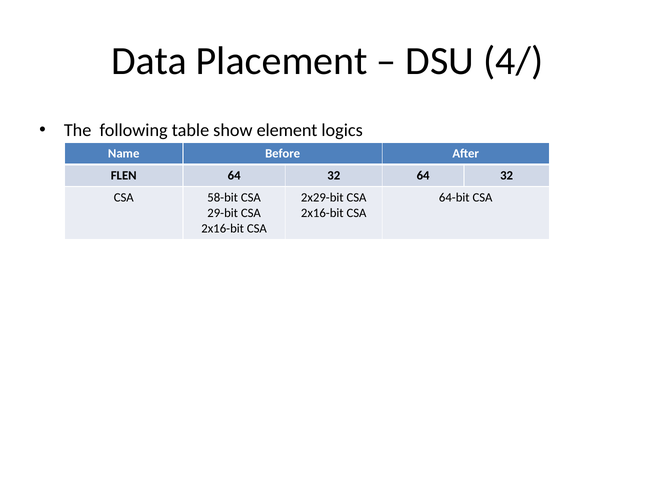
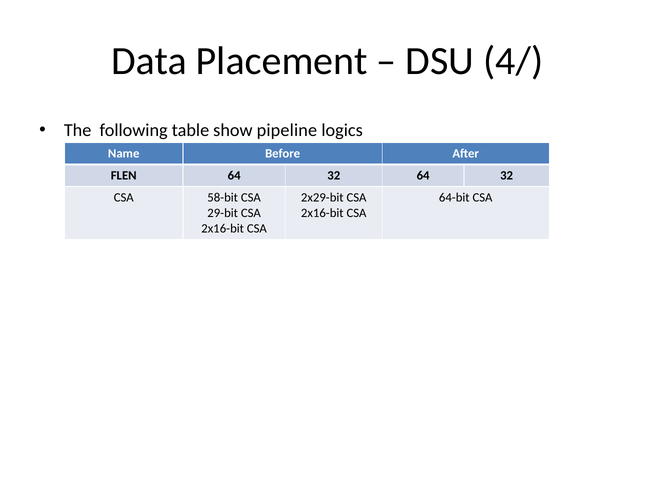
element: element -> pipeline (287, 130)
